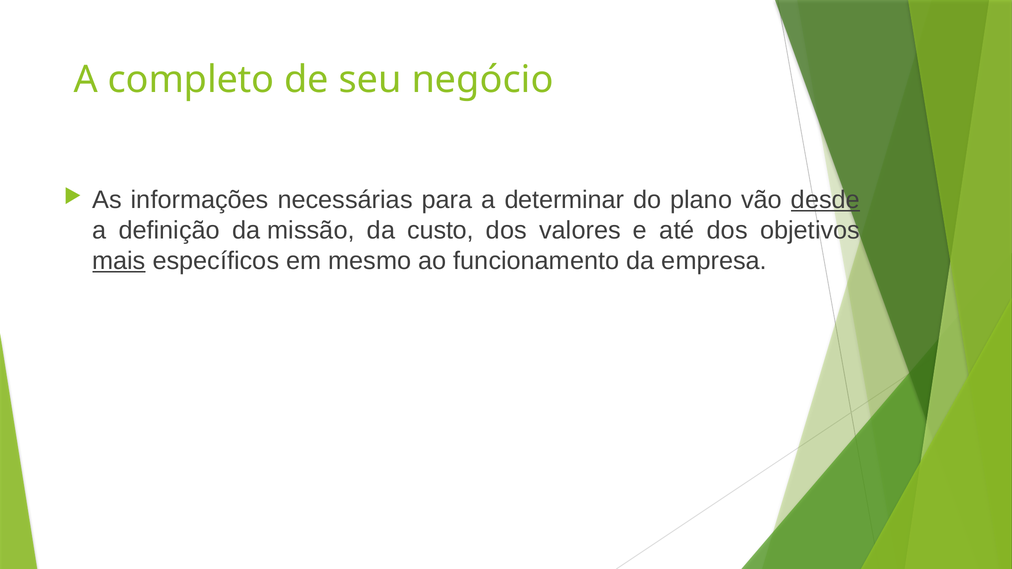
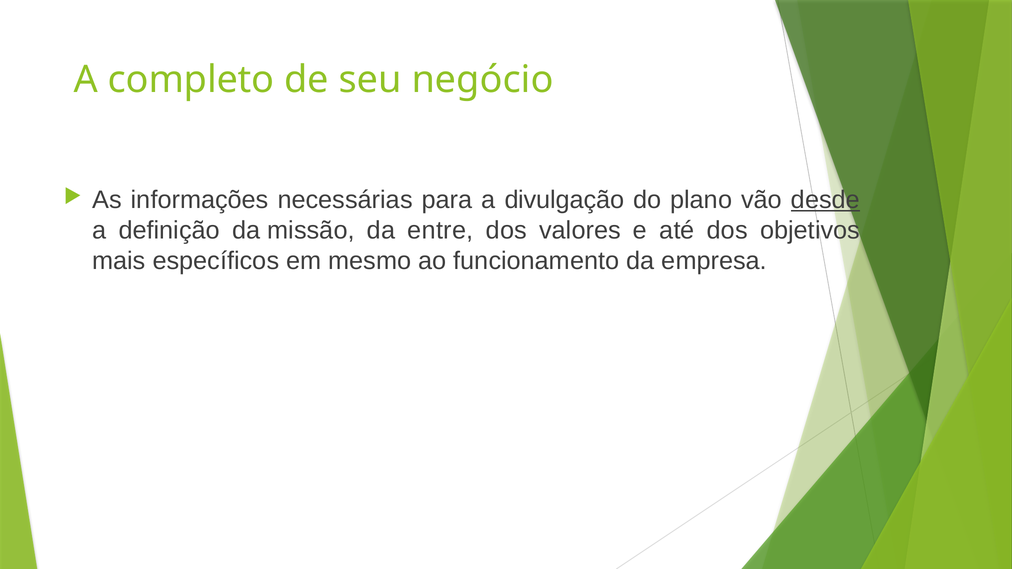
determinar: determinar -> divulgação (564, 200)
custo: custo -> entre (440, 230)
mais underline: present -> none (119, 261)
